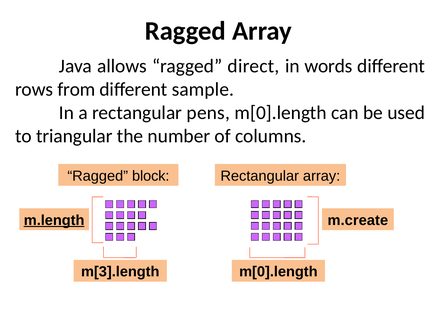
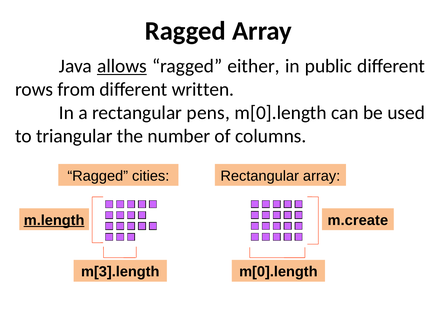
allows underline: none -> present (122, 66)
direct: direct -> either (254, 66)
words: words -> public (329, 66)
sample: sample -> written (203, 89)
block: block -> cities (151, 176)
